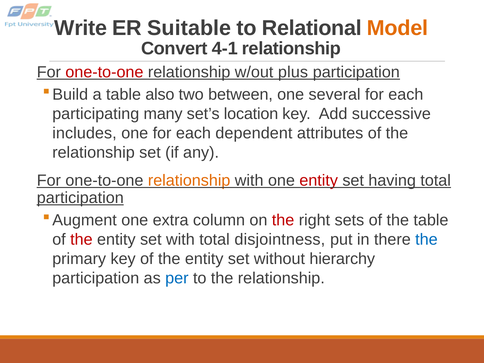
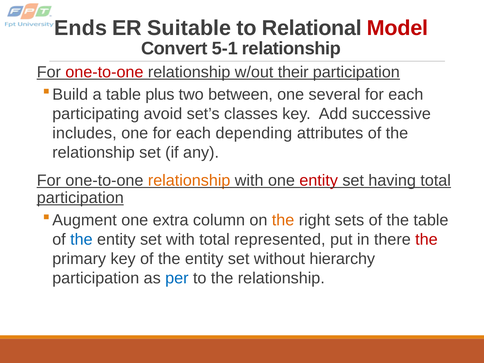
Write: Write -> Ends (81, 28)
Model colour: orange -> red (398, 28)
4-1: 4-1 -> 5-1 (225, 48)
plus: plus -> their (293, 72)
also: also -> plus (160, 94)
many: many -> avoid (163, 114)
location: location -> classes (251, 114)
dependent: dependent -> depending (254, 133)
the colour: red -> orange (283, 220)
the colour: red -> blue (81, 239)
disjointness: disjointness -> represented (280, 239)
the colour: blue -> red (426, 239)
